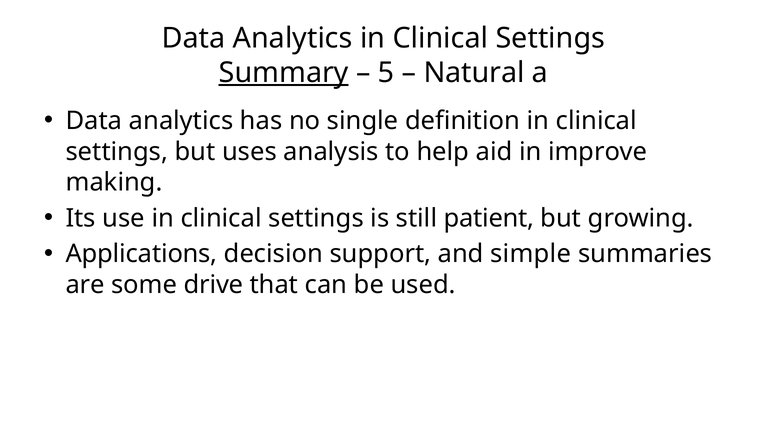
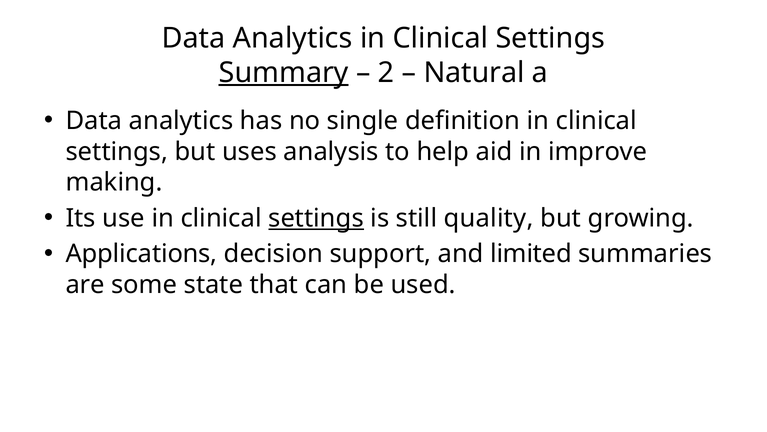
5: 5 -> 2 (386, 72)
settings underline: none -> present (316, 218)
patient: patient -> quality (489, 218)
simple: simple -> limited (531, 254)
drive: drive -> state (213, 284)
